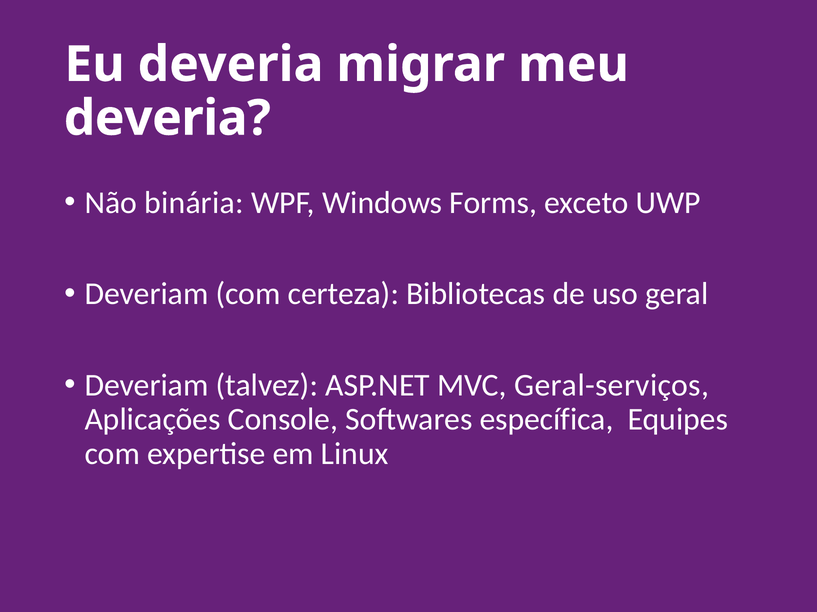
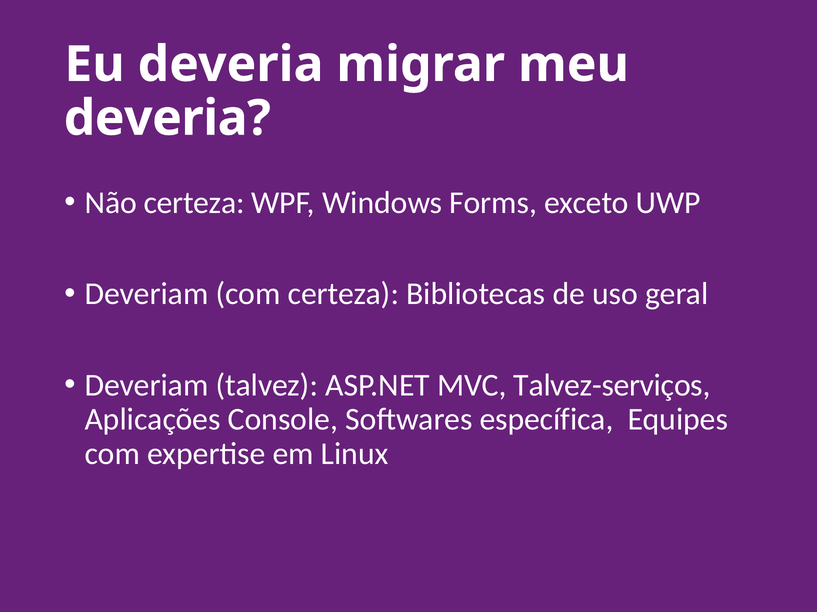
Não binária: binária -> certeza (194, 203)
Geral-serviços: Geral-serviços -> Talvez-serviços (612, 386)
